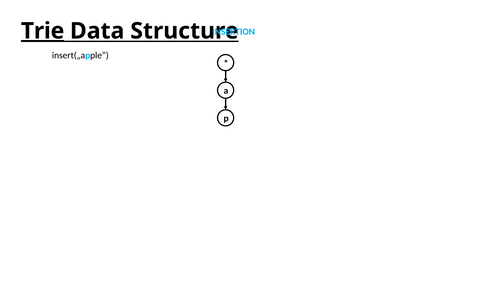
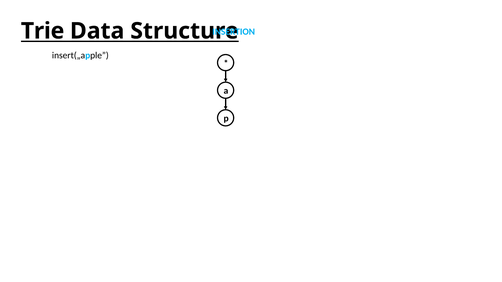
Trie underline: present -> none (43, 31)
